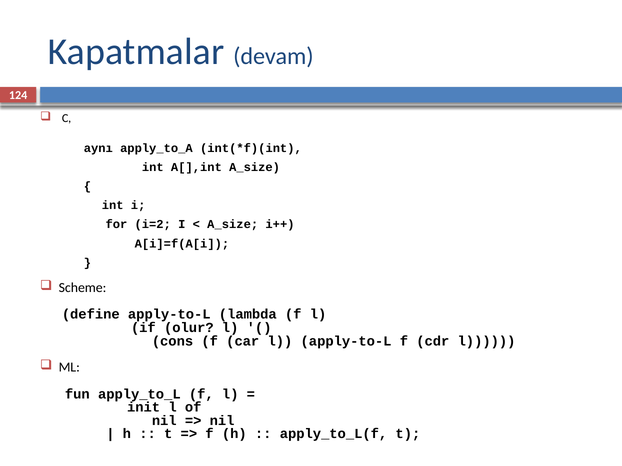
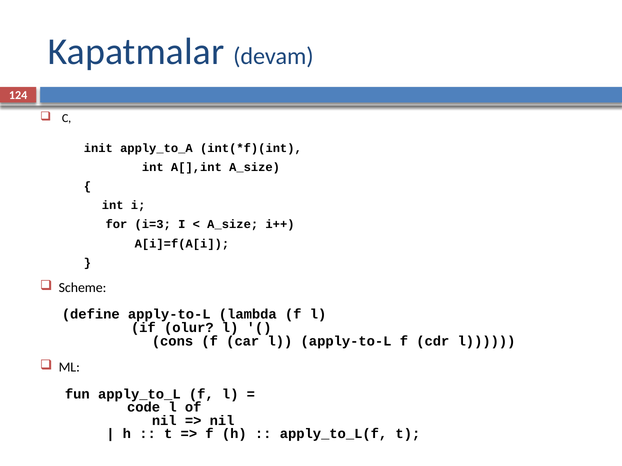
aynı: aynı -> init (98, 148)
i=2: i=2 -> i=3 (153, 225)
init: init -> code (144, 408)
